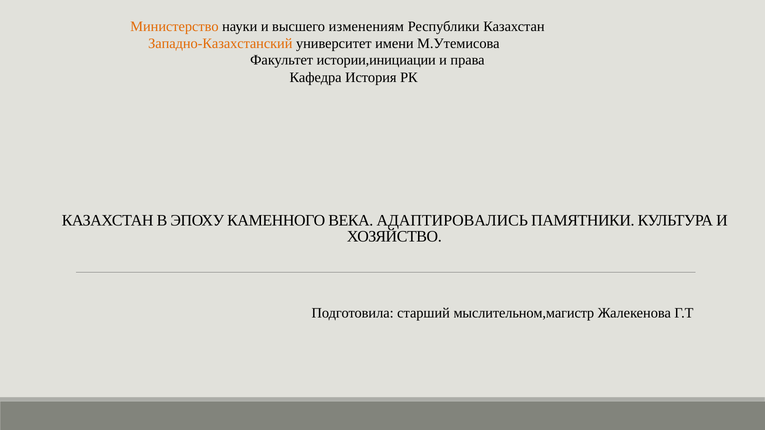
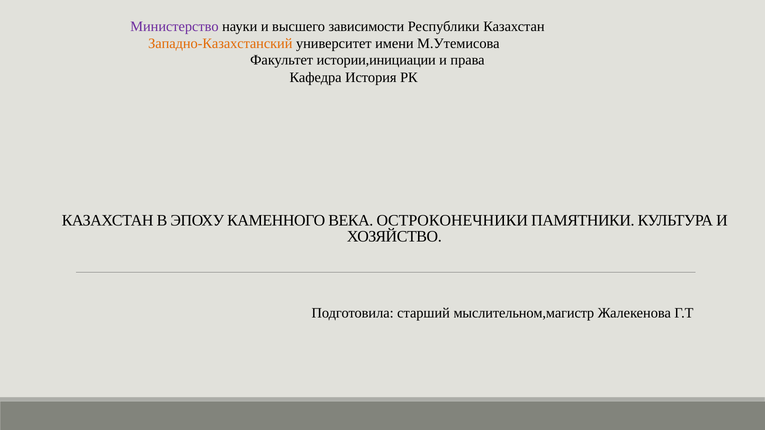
Министерство colour: orange -> purple (174, 27)
изменениям: изменениям -> зависимости (366, 27)
АДАПТИРОВАЛИСЬ: АДАПТИРОВАЛИСЬ -> ОСТРОКОНЕЧНИКИ (452, 221)
